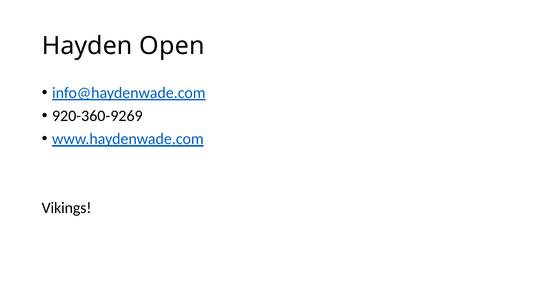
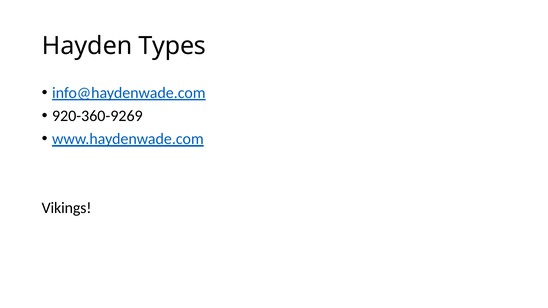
Open: Open -> Types (172, 46)
